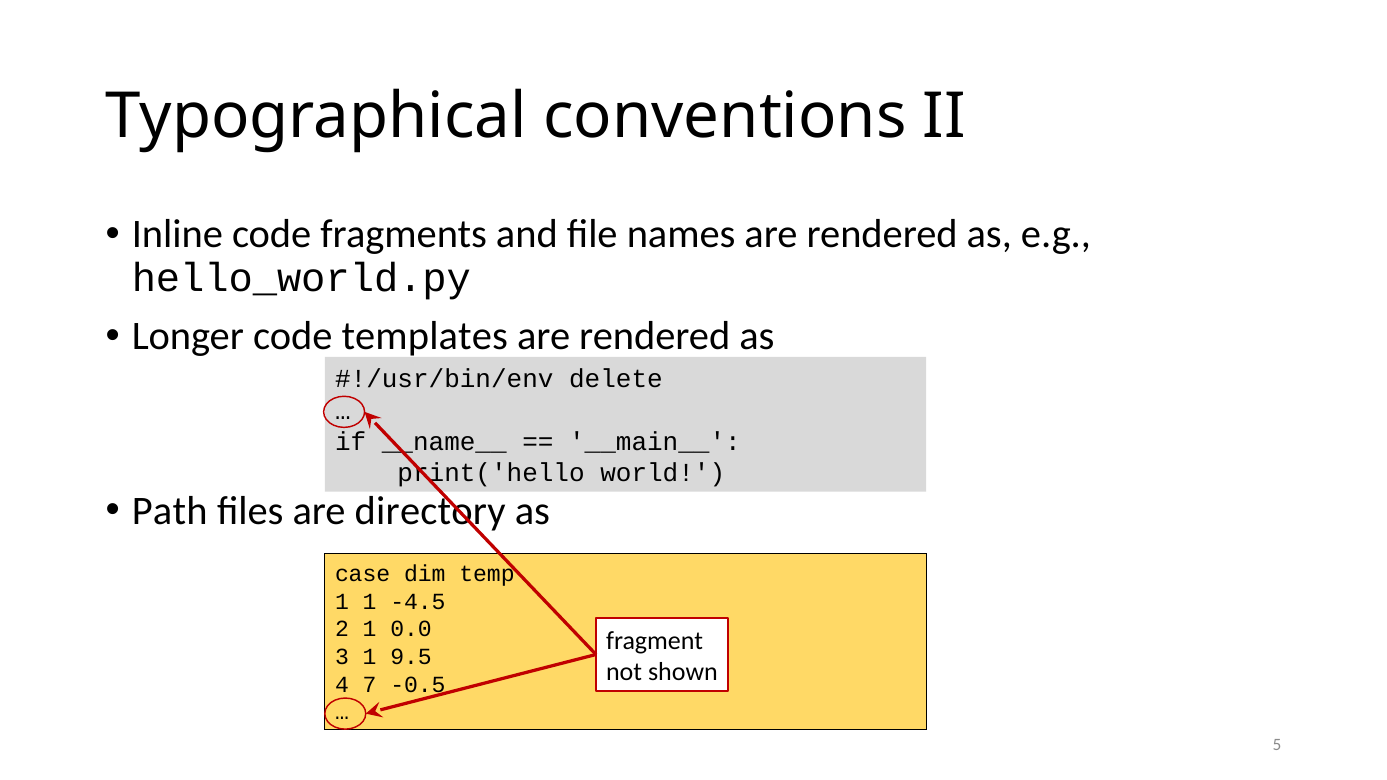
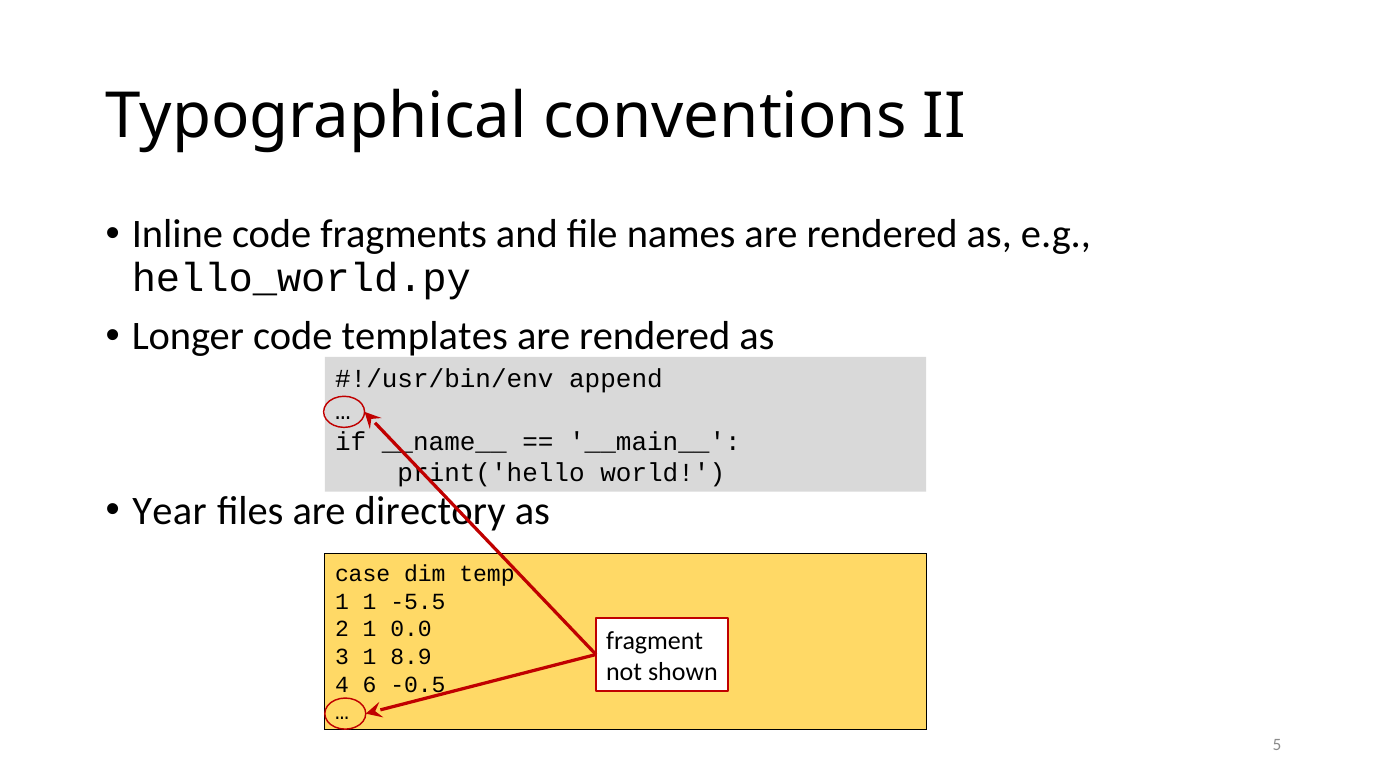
delete: delete -> append (616, 379)
Path: Path -> Year (170, 511)
-4.5: -4.5 -> -5.5 (418, 602)
9.5: 9.5 -> 8.9 (411, 657)
7: 7 -> 6 (370, 685)
